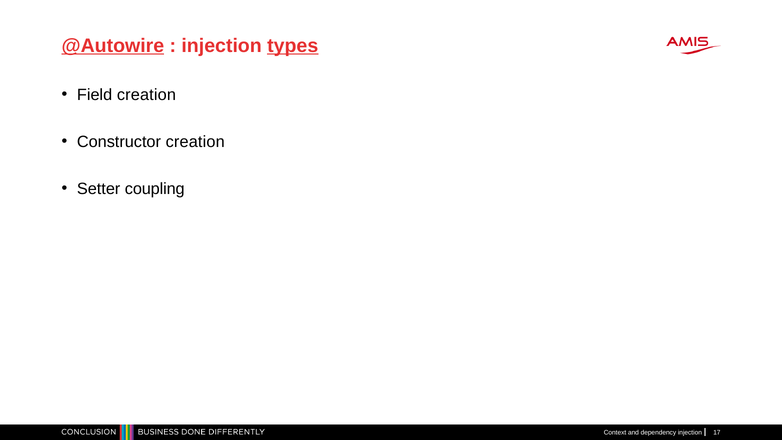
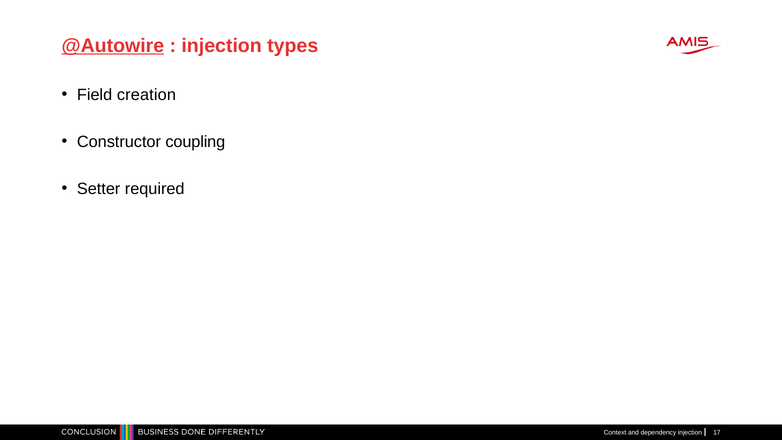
types underline: present -> none (293, 46)
Constructor creation: creation -> coupling (195, 142)
coupling: coupling -> required (155, 189)
